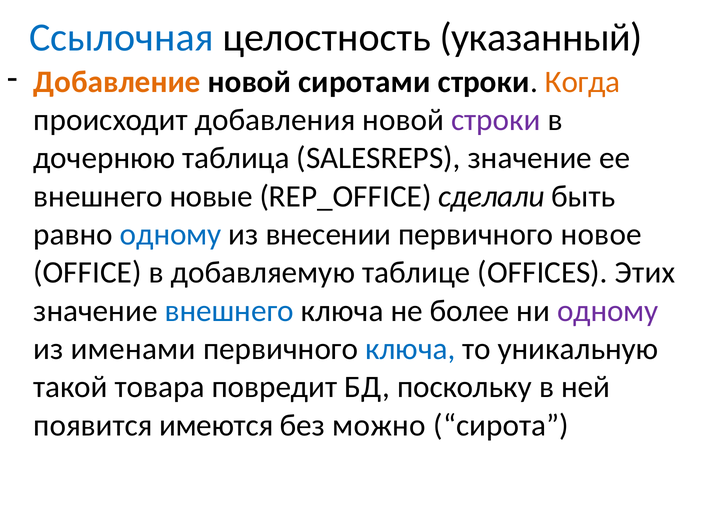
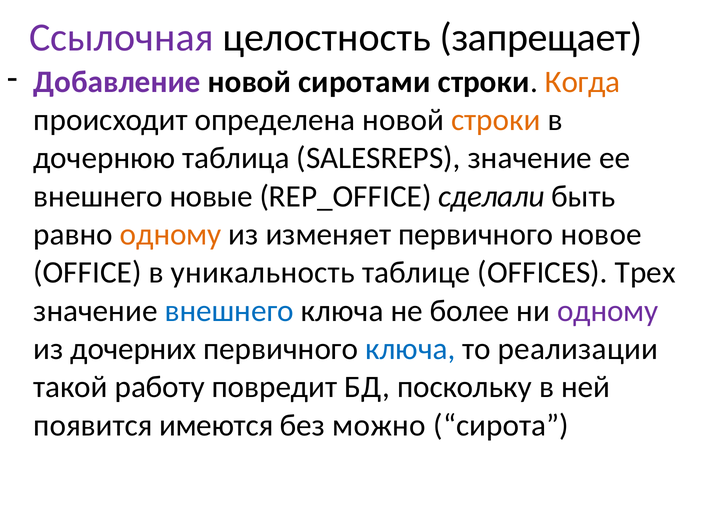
Ссылочная colour: blue -> purple (121, 37)
указанный: указанный -> запрещает (541, 37)
Добавление colour: orange -> purple (117, 82)
добавления: добавления -> определена (275, 120)
строки colour: purple -> orange (496, 120)
одному colour: blue -> orange (171, 235)
внесении: внесении -> изменяет (328, 235)
добавляемую: добавляемую -> уникальность (263, 273)
Этих: Этих -> Трех (645, 273)
именами: именами -> дочерних (133, 349)
уникальную: уникальную -> реализации (578, 349)
товара: товара -> работу (160, 387)
